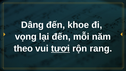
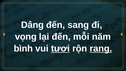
khoe: khoe -> sang (78, 25)
theo: theo -> bình (23, 48)
rang underline: none -> present (101, 48)
